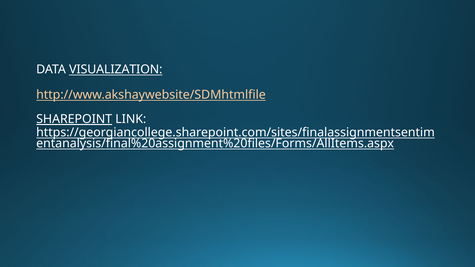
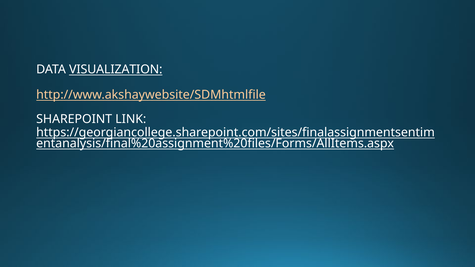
SHAREPOINT underline: present -> none (74, 119)
